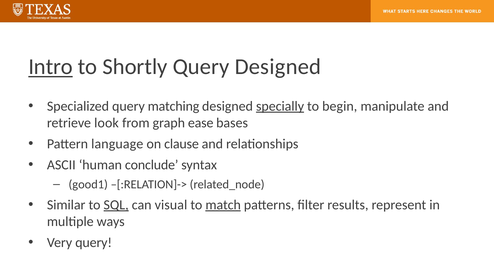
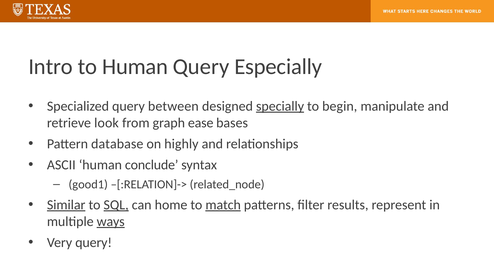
Intro underline: present -> none (51, 67)
to Shortly: Shortly -> Human (135, 67)
Query Designed: Designed -> Especially (278, 67)
matching: matching -> between (173, 106)
language: language -> database (117, 144)
clause: clause -> highly (181, 144)
Similar underline: none -> present (66, 205)
visual: visual -> home (171, 205)
ways underline: none -> present (111, 221)
